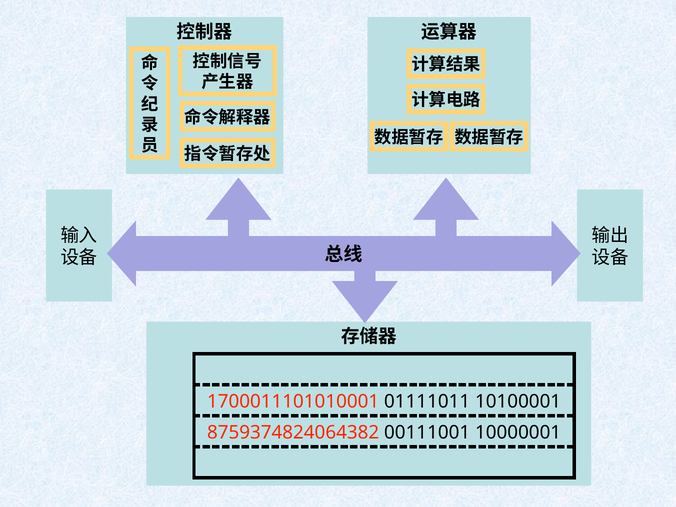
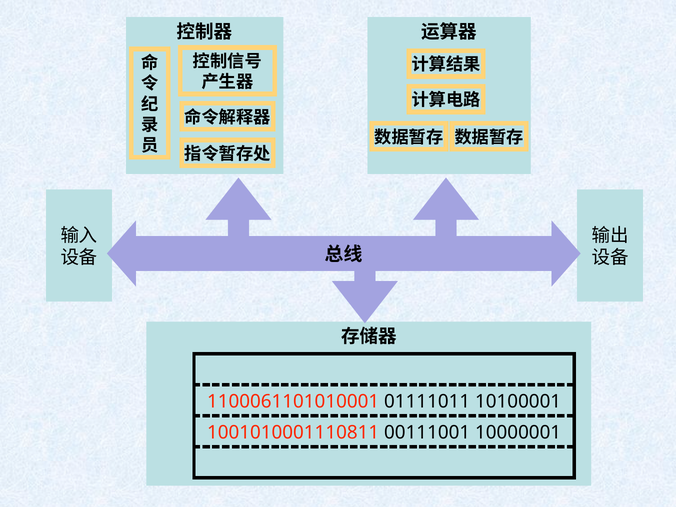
1700011101010001: 1700011101010001 -> 1100061101010001 (293, 401)
8759374824064382: 8759374824064382 -> 1001010001110811 (293, 432)
